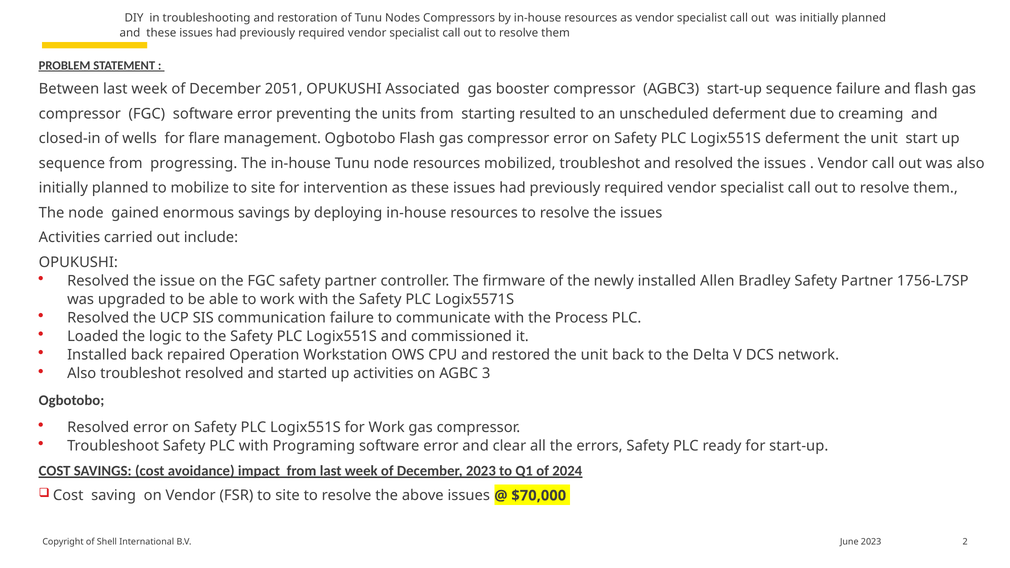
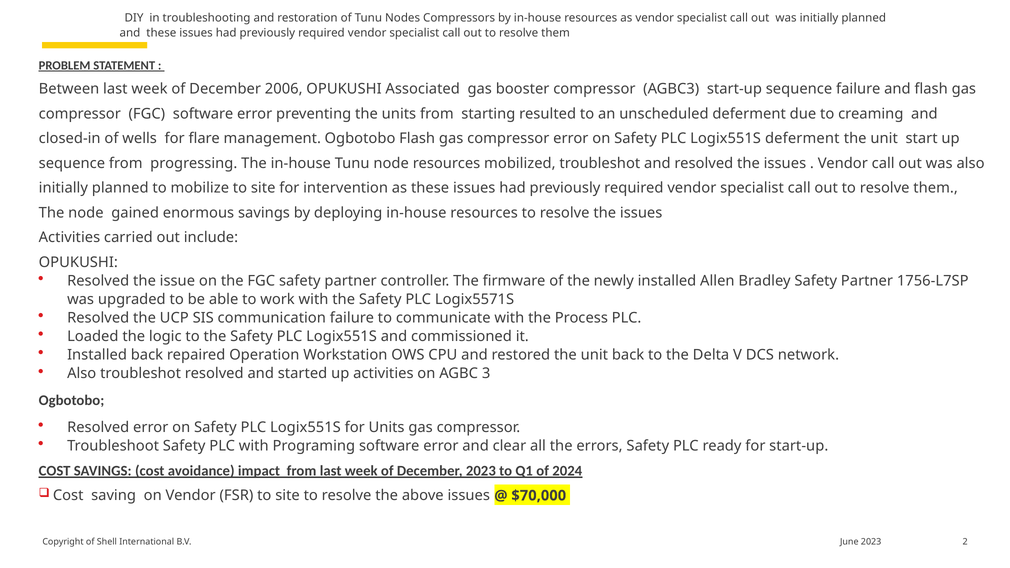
2051: 2051 -> 2006 (284, 89)
for Work: Work -> Units (387, 428)
